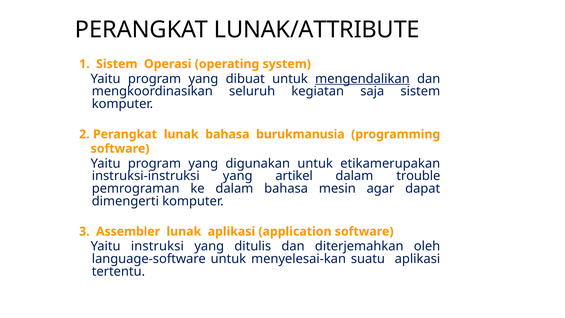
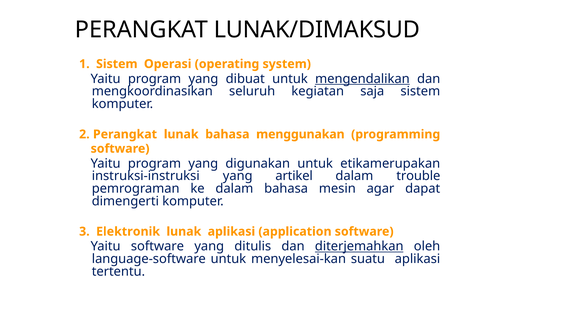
LUNAK/ATTRIBUTE: LUNAK/ATTRIBUTE -> LUNAK/DIMAKSUD (317, 30)
burukmanusia: burukmanusia -> menggunakan (300, 134)
Assembler: Assembler -> Elektronik (128, 231)
Yaitu instruksi: instruksi -> software (157, 246)
diterjemahkan underline: none -> present (359, 246)
